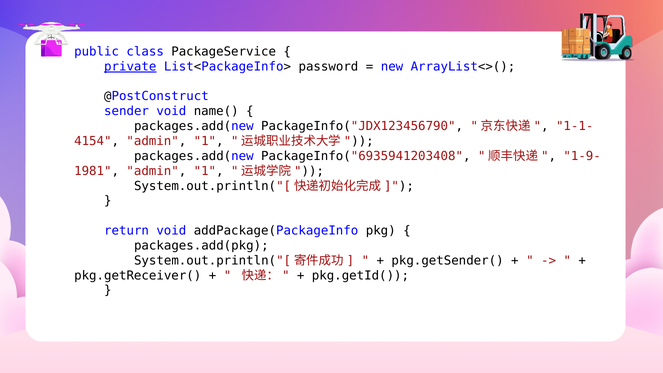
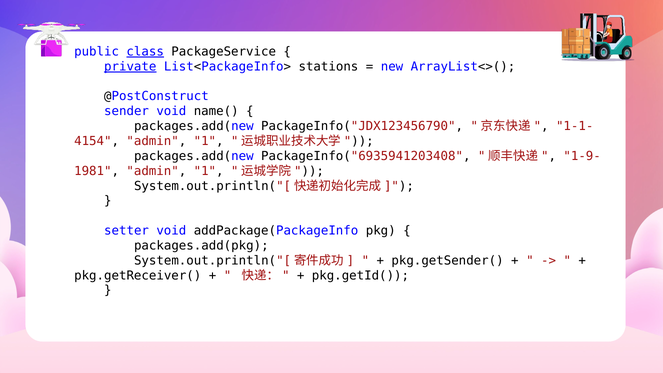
class underline: none -> present (145, 52)
password: password -> stations (328, 67)
return: return -> setter (127, 231)
